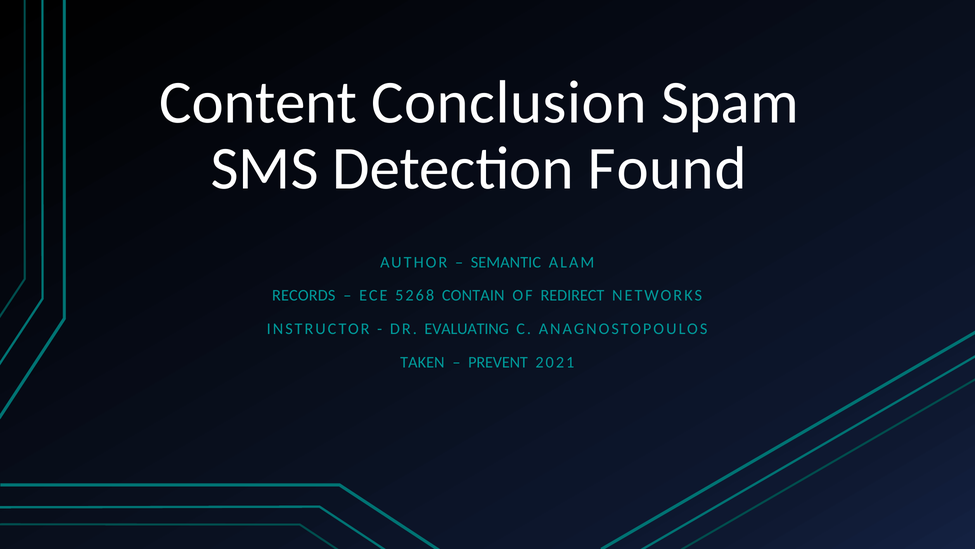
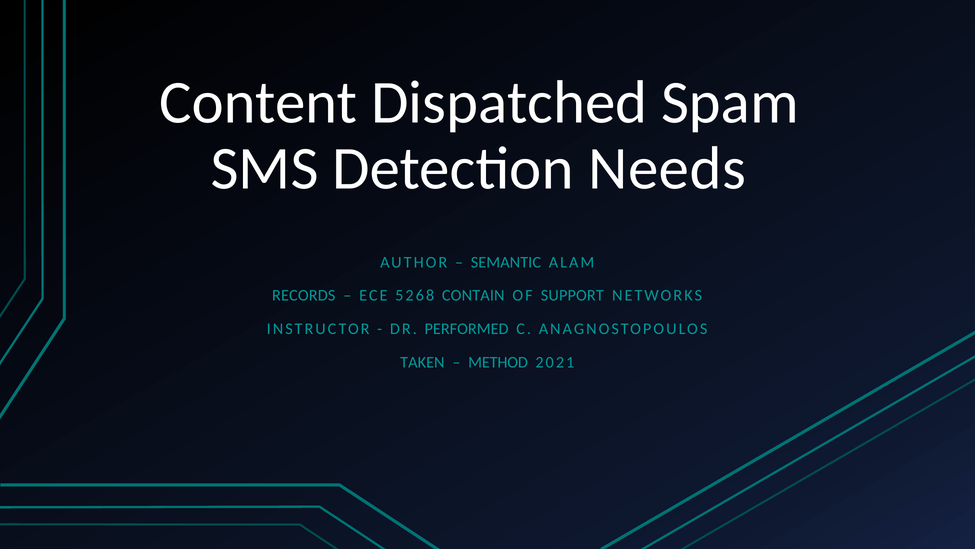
Conclusion: Conclusion -> Dispatched (509, 103)
Found: Found -> Needs (667, 169)
REDIRECT: REDIRECT -> SUPPORT (572, 295)
EVALUATING: EVALUATING -> PERFORMED (467, 329)
PREVENT: PREVENT -> METHOD (498, 362)
